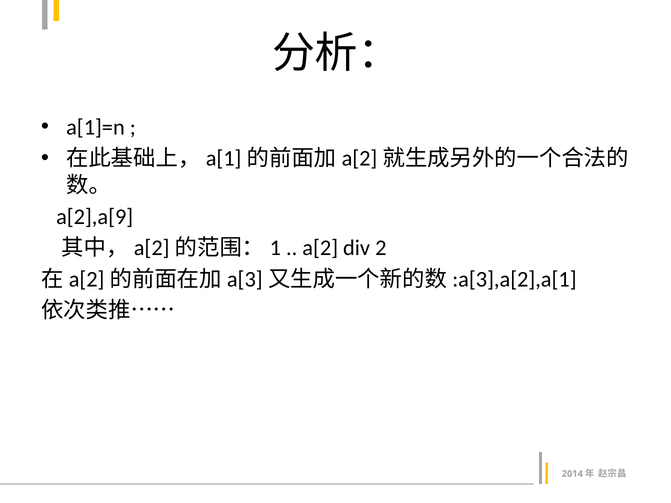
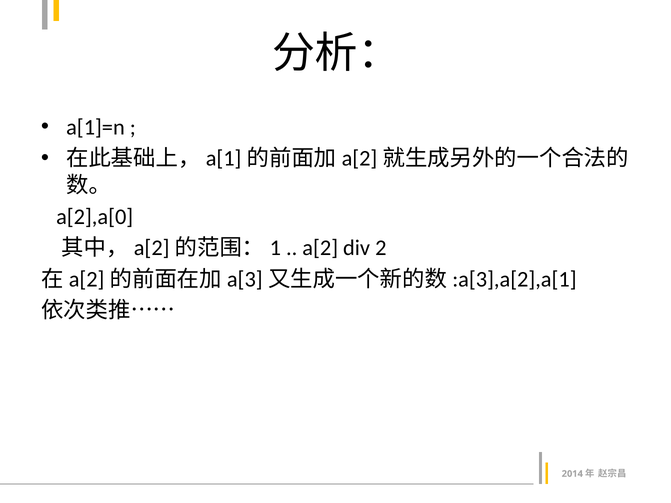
a[2],a[9: a[2],a[9 -> a[2],a[0 (95, 217)
